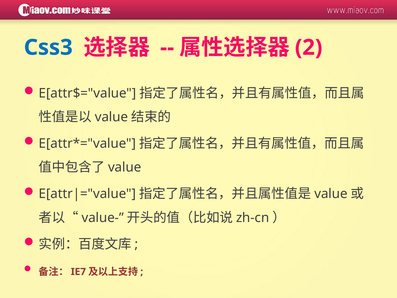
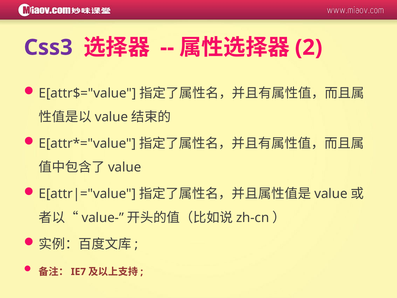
Css3 colour: blue -> purple (48, 47)
